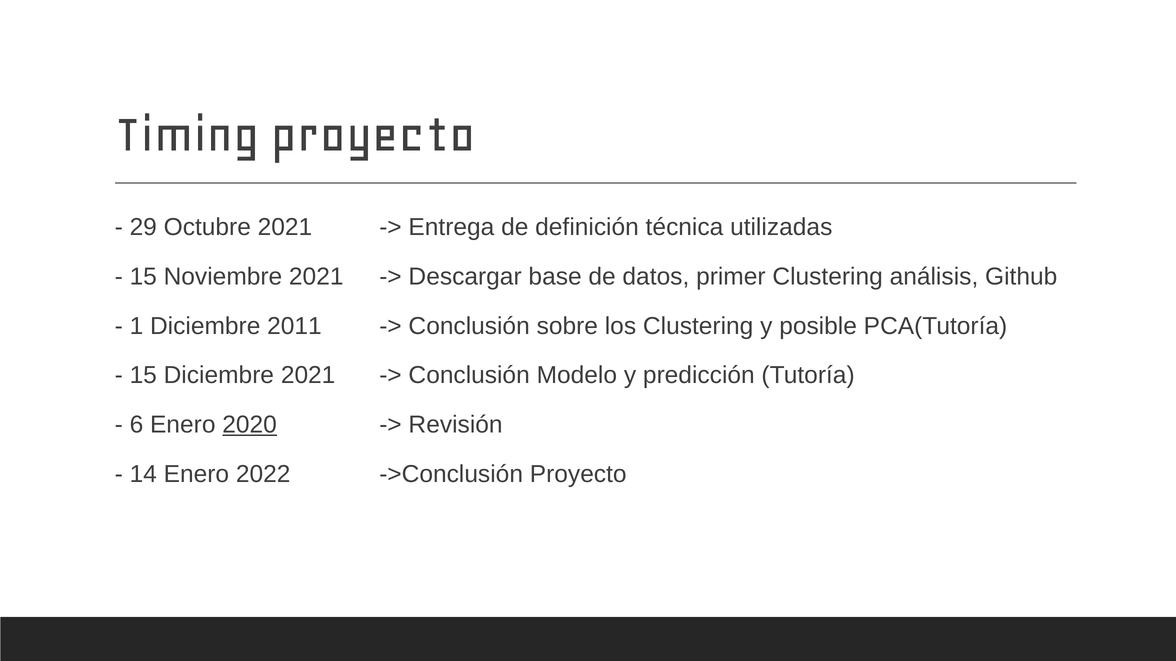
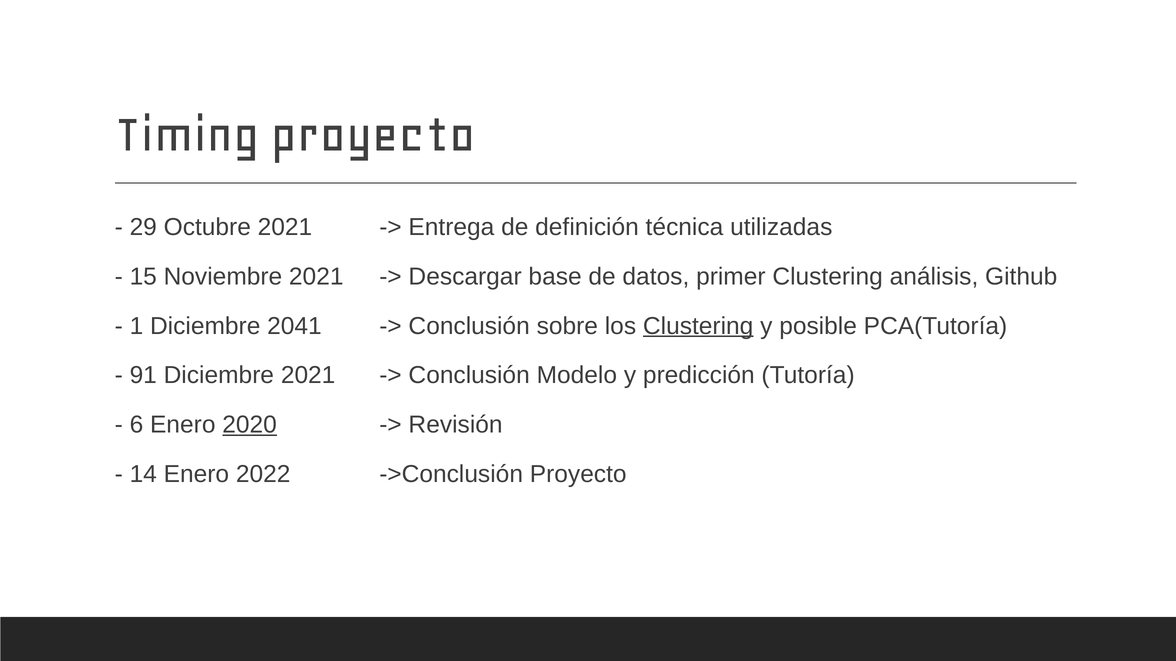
2011: 2011 -> 2041 (294, 326)
Clustering underline: none -> present (698, 326)
15: 15 -> 91 (143, 376)
